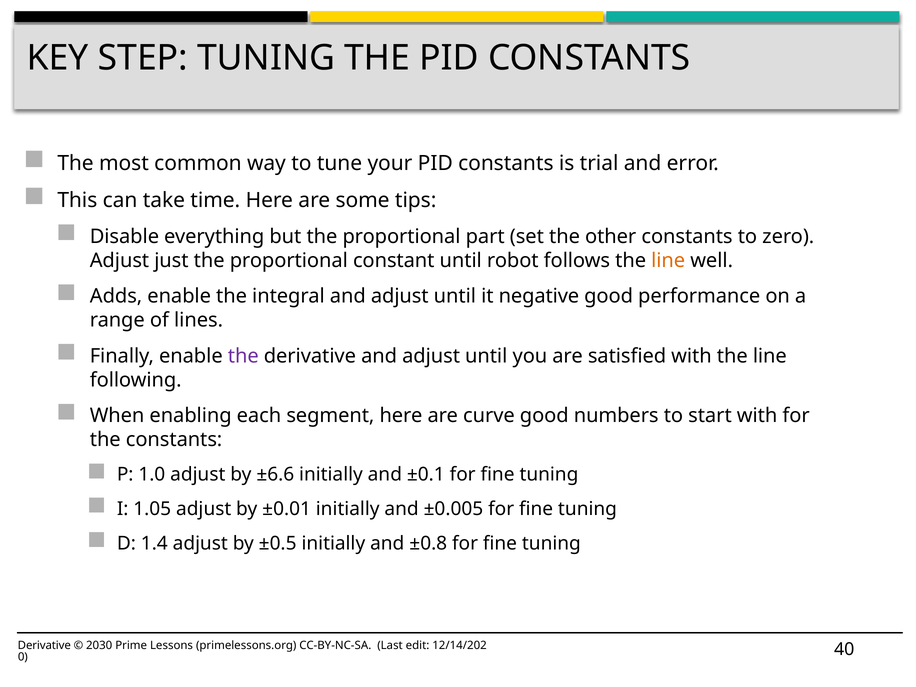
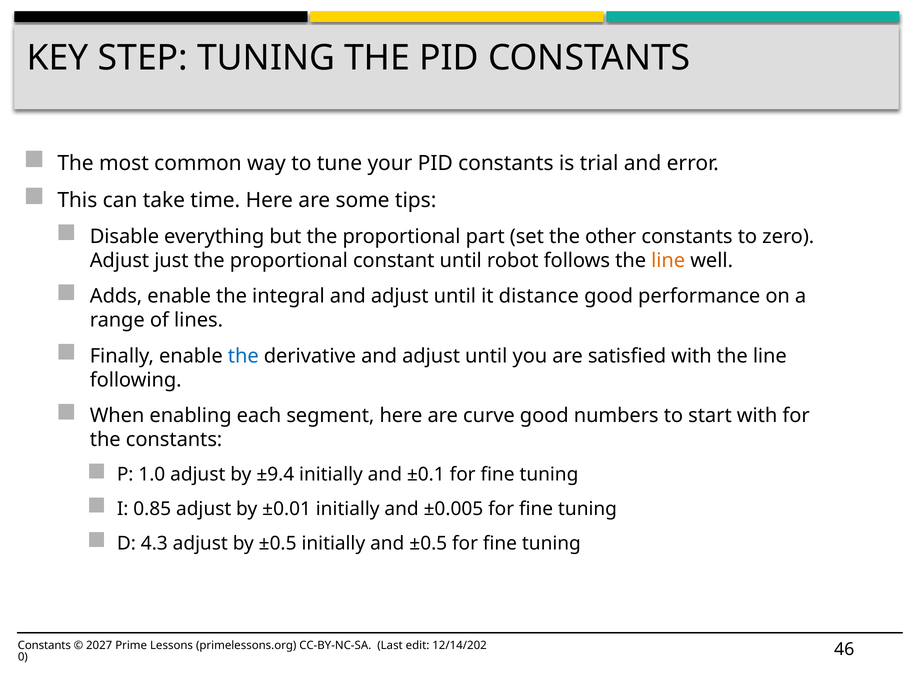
negative: negative -> distance (539, 296)
the colour: purple -> blue (243, 356)
±6.6: ±6.6 -> ±9.4 (275, 475)
1.05: 1.05 -> 0.85 (152, 509)
1.4: 1.4 -> 4.3 (154, 543)
and ±0.8: ±0.8 -> ±0.5 (428, 543)
Derivative: Derivative -> Constants (44, 645)
2030: 2030 -> 2027 (99, 645)
40: 40 -> 46 (844, 649)
